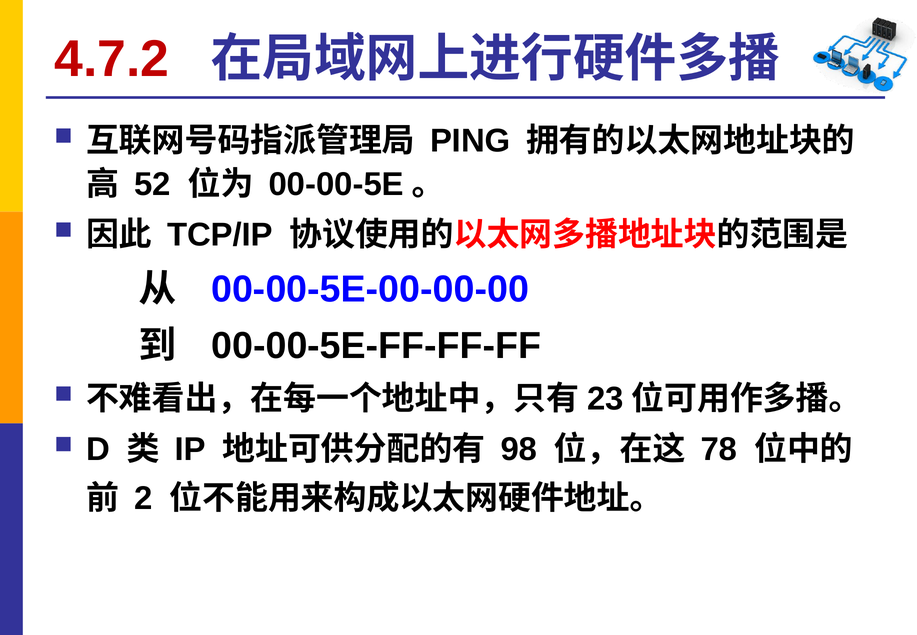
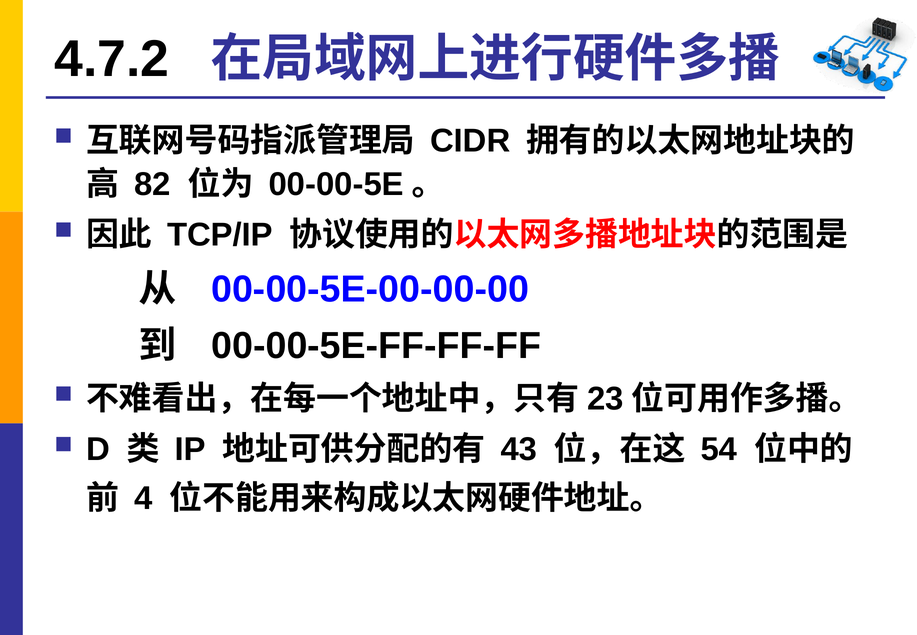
4.7.2 colour: red -> black (112, 59)
PING: PING -> CIDR (470, 141)
52: 52 -> 82 (152, 184)
98: 98 -> 43 (519, 449)
78: 78 -> 54 (719, 449)
2: 2 -> 4 (143, 498)
